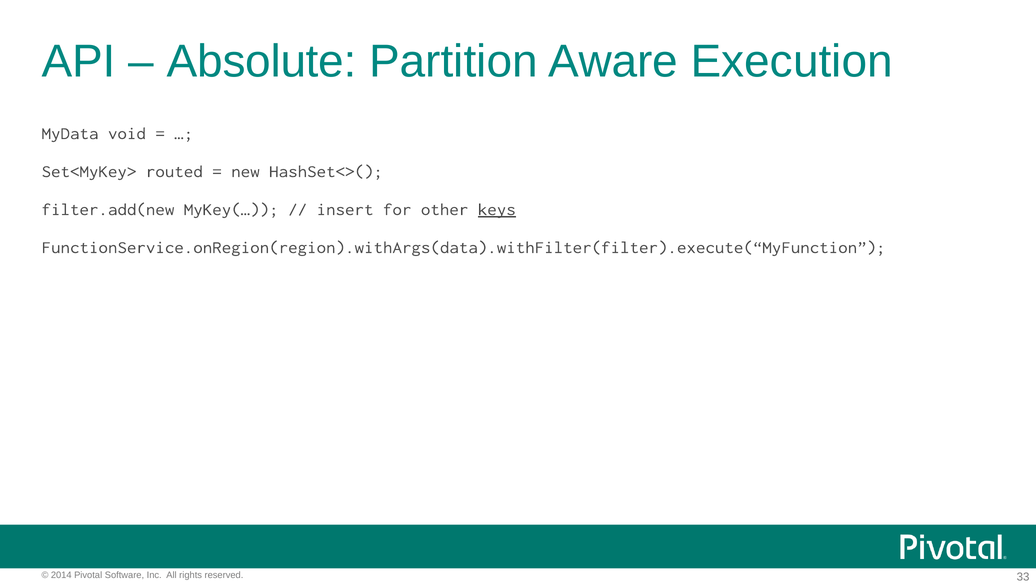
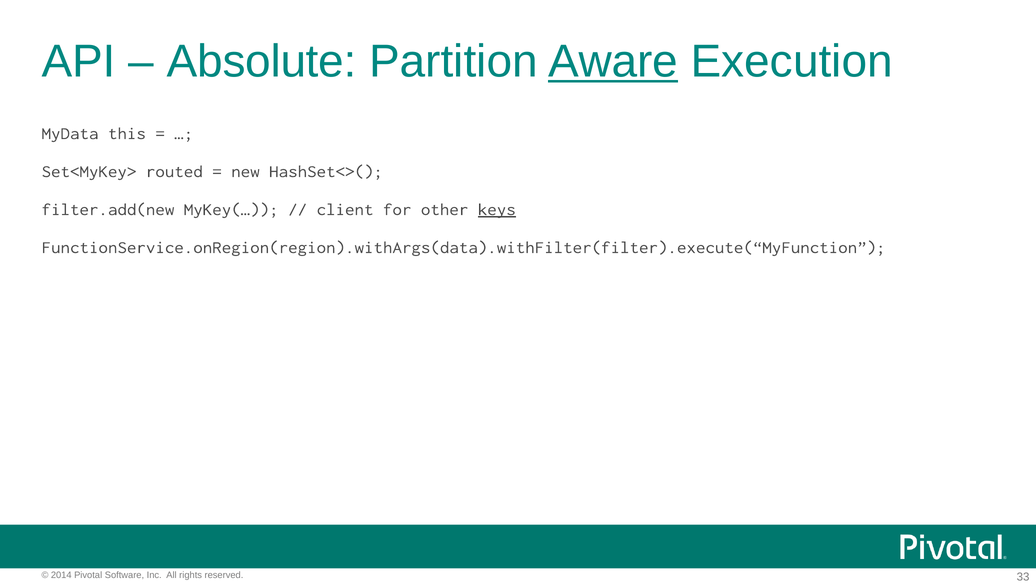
Aware underline: none -> present (613, 61)
void: void -> this (127, 133)
insert: insert -> client (345, 209)
